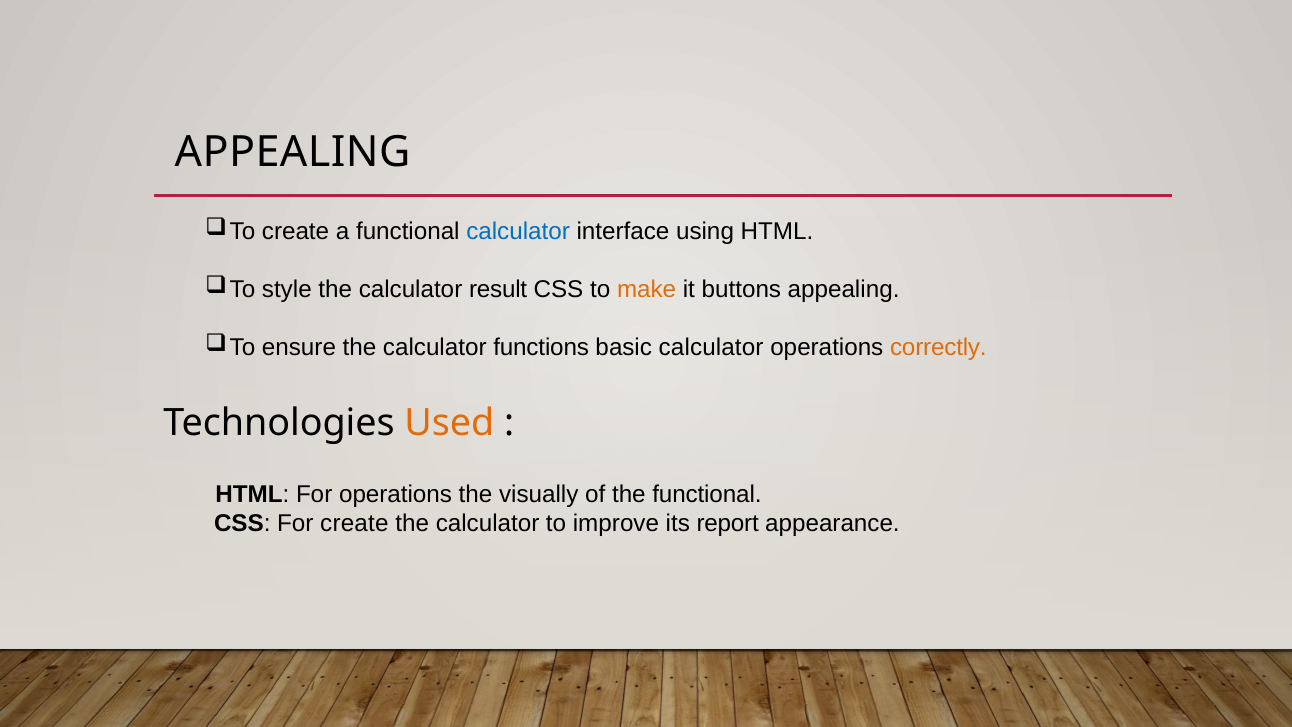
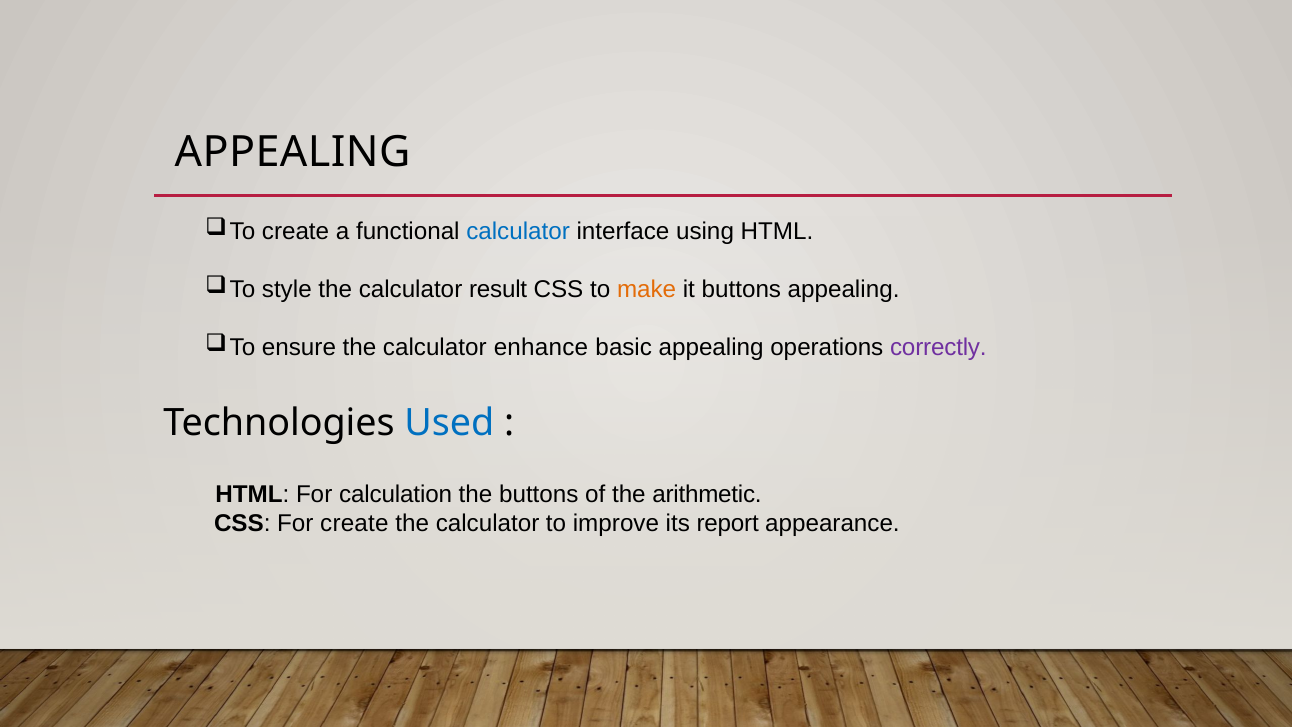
functions: functions -> enhance (541, 347)
basic calculator: calculator -> appealing (711, 347)
correctly colour: orange -> purple (938, 347)
Used colour: orange -> blue (449, 423)
For operations: operations -> calculation (396, 494)
the visually: visually -> buttons (539, 494)
the functional: functional -> arithmetic (707, 494)
